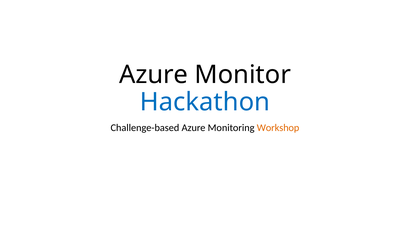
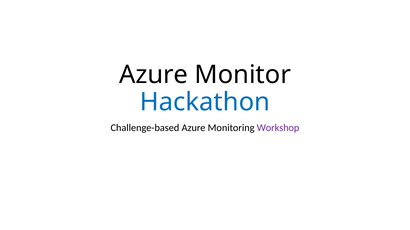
Workshop colour: orange -> purple (278, 128)
